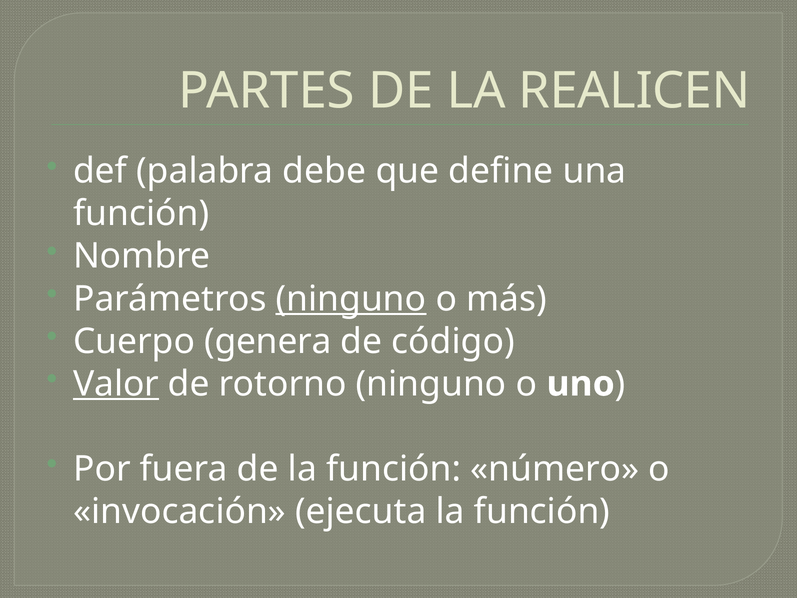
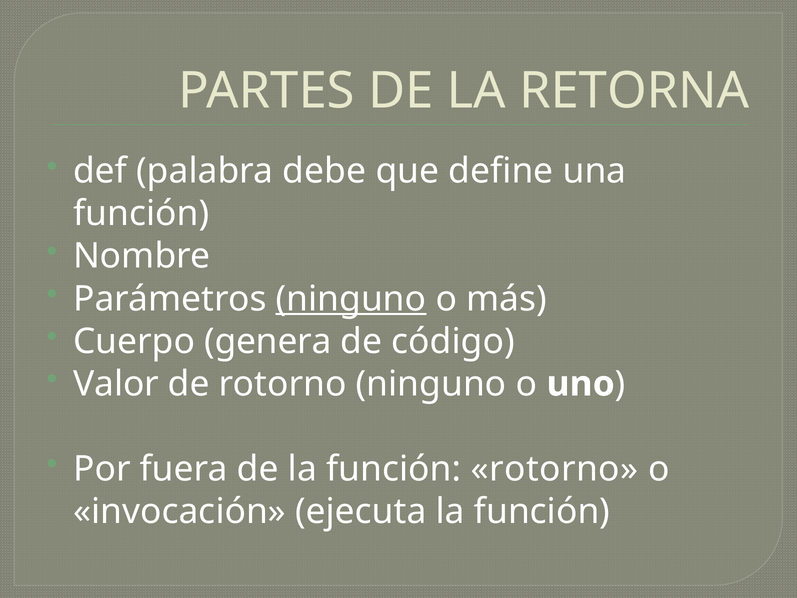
REALICEN: REALICEN -> RETORNA (634, 91)
Valor underline: present -> none (116, 384)
función número: número -> rotorno (555, 469)
